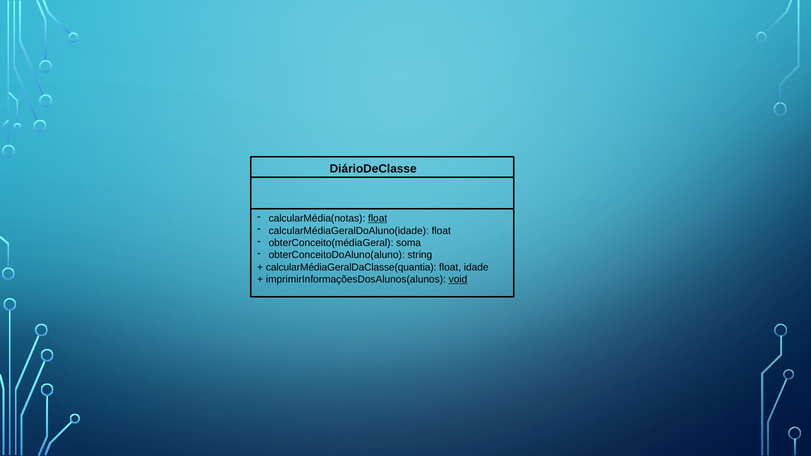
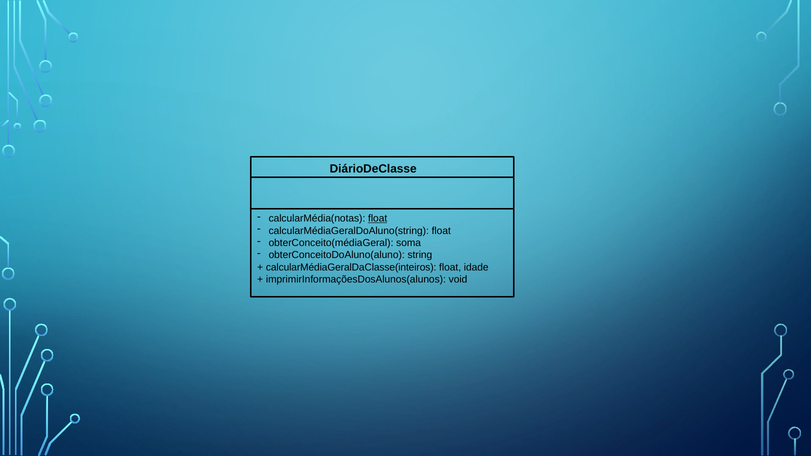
calcularMédiaGeralDoAluno(idade: calcularMédiaGeralDoAluno(idade -> calcularMédiaGeralDoAluno(string (349, 231)
calcularMédiaGeralDaClasse(quantia: calcularMédiaGeralDaClasse(quantia -> calcularMédiaGeralDaClasse(inteiros (351, 267)
void underline: present -> none (458, 279)
